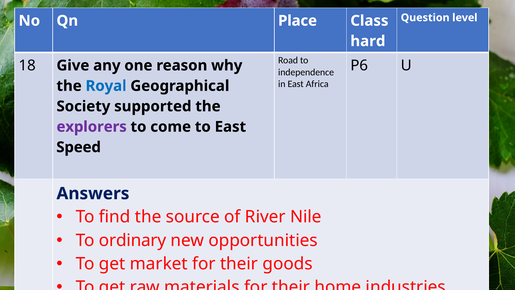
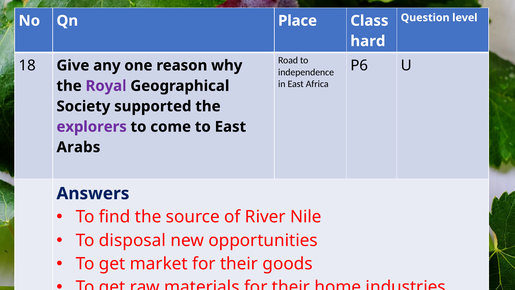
Royal colour: blue -> purple (106, 86)
Speed: Speed -> Arabs (78, 147)
ordinary: ordinary -> disposal (132, 240)
